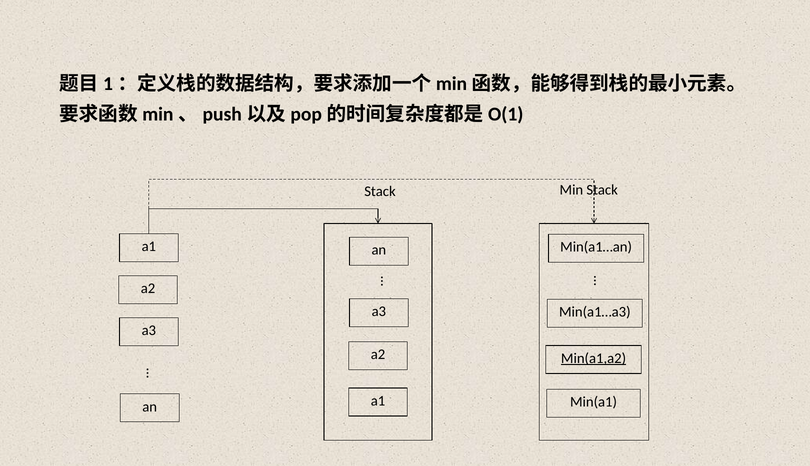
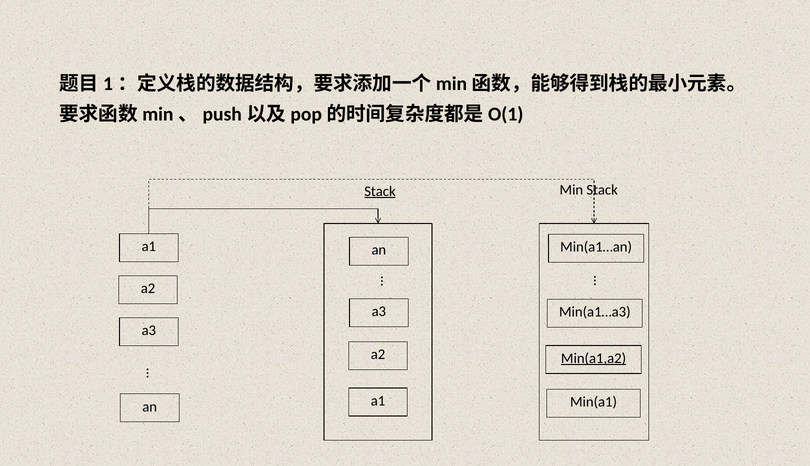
Stack underline: none -> present (380, 191)
